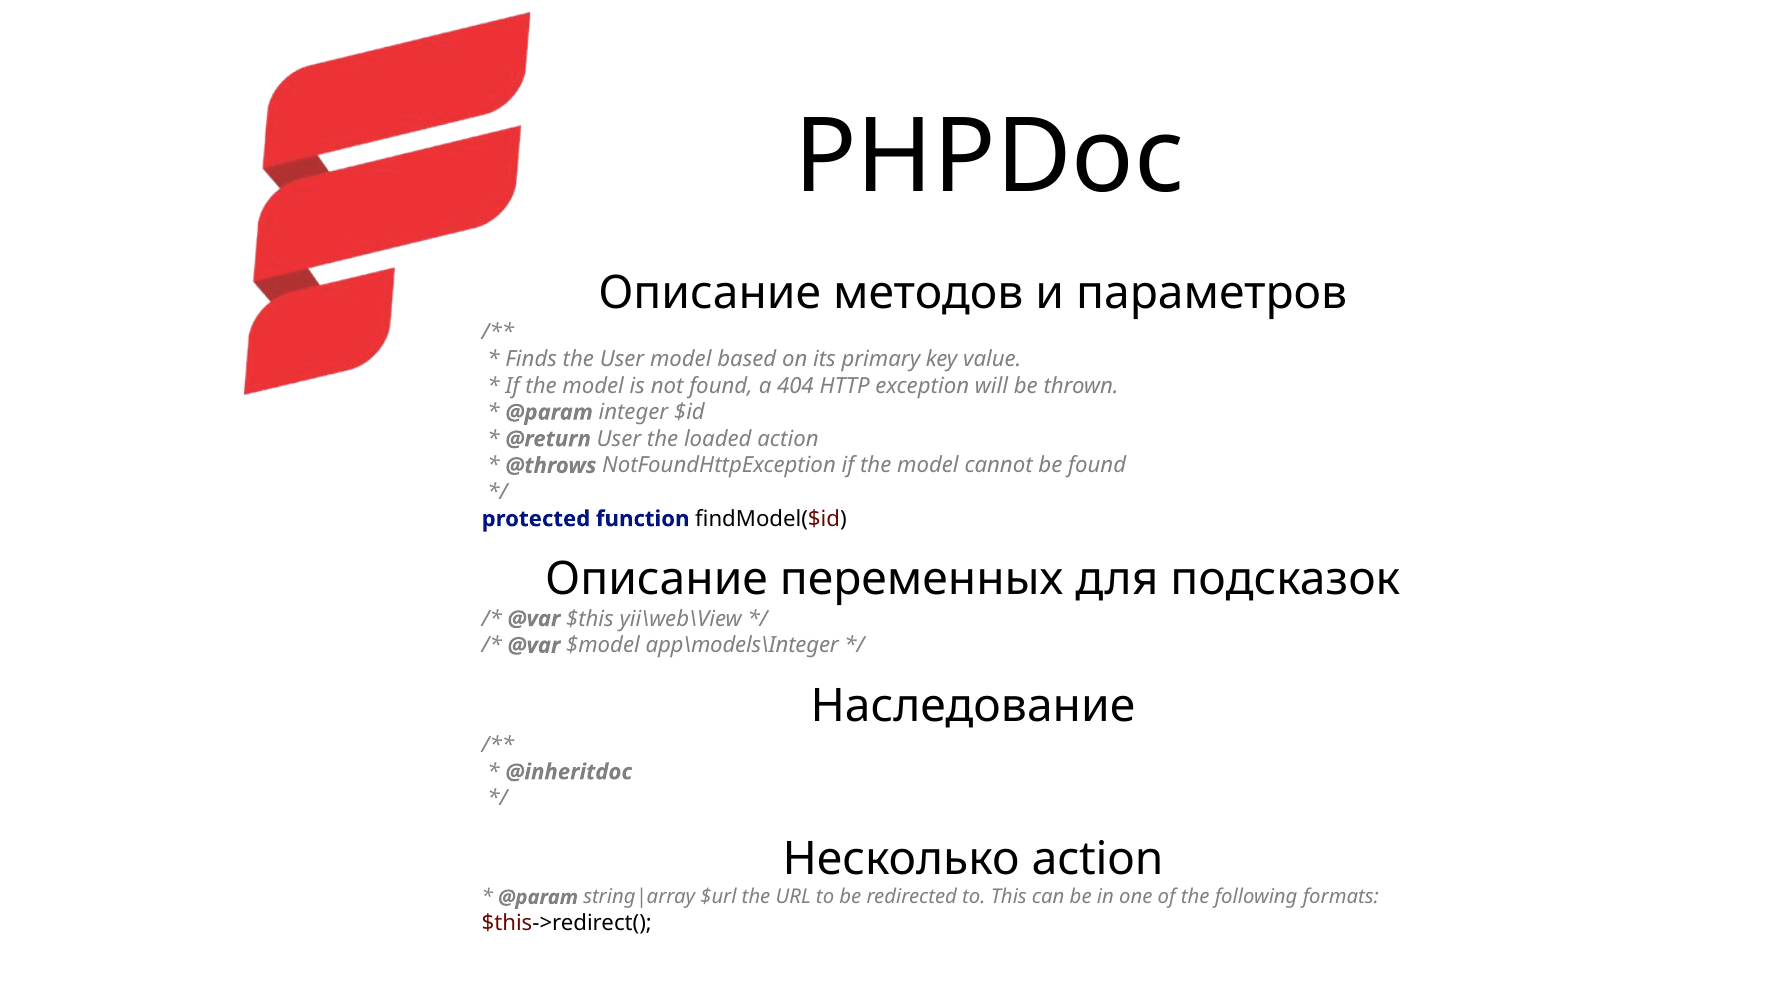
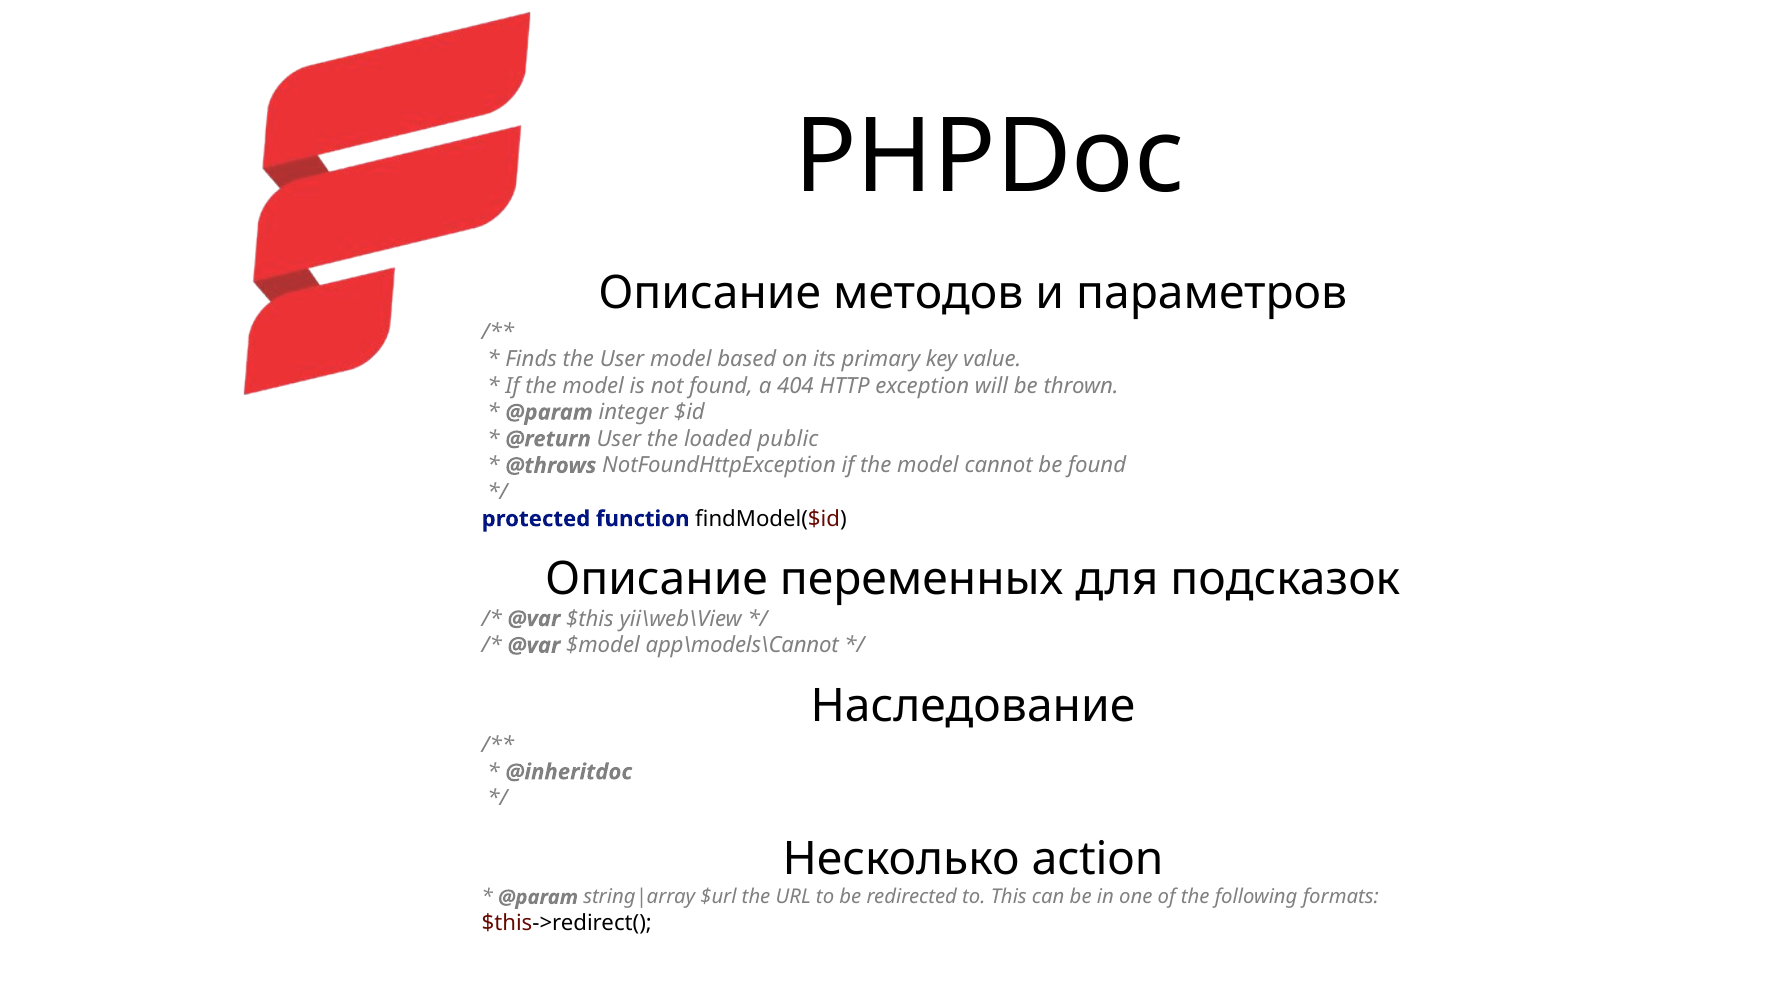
loaded action: action -> public (788, 439)
app\models\Integer: app\models\Integer -> app\models\Cannot (742, 645)
